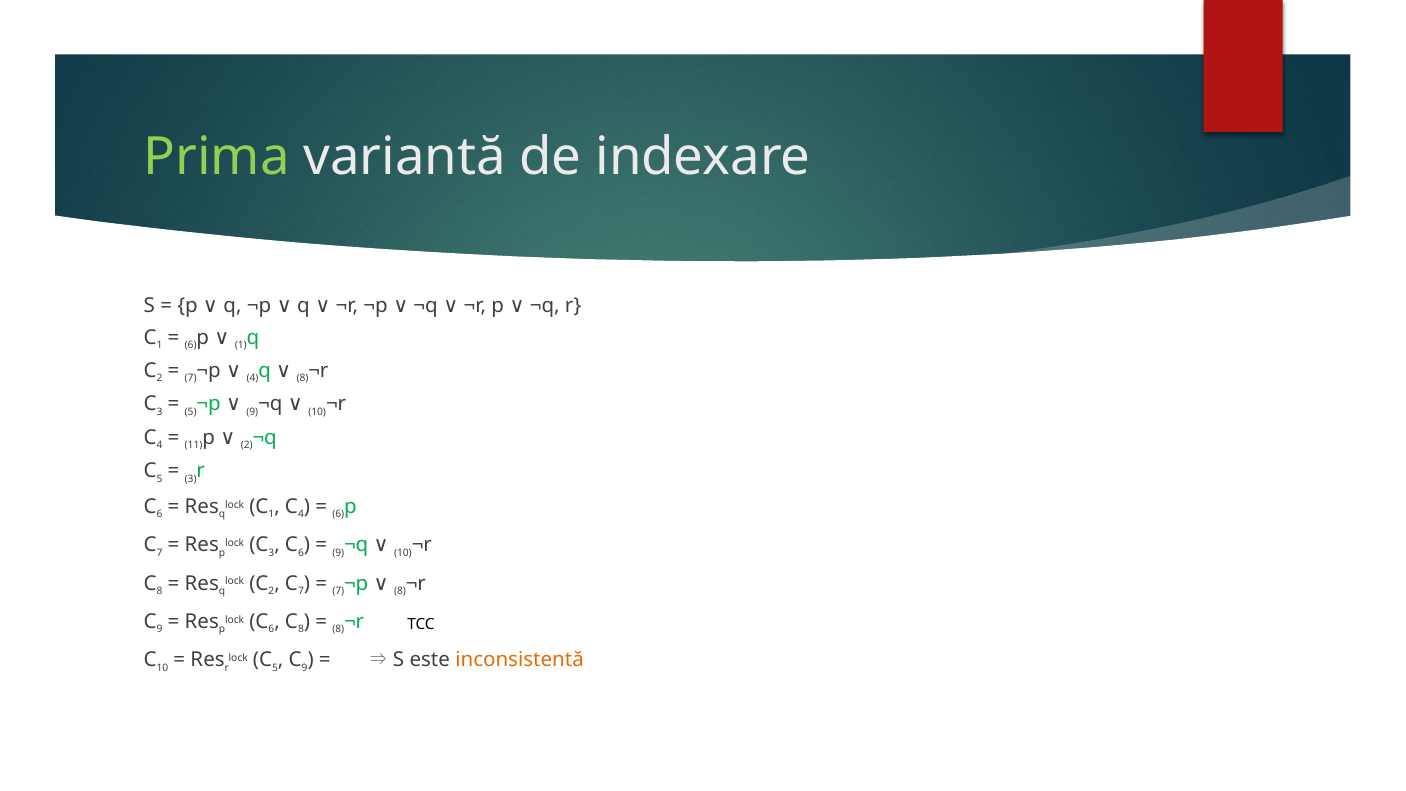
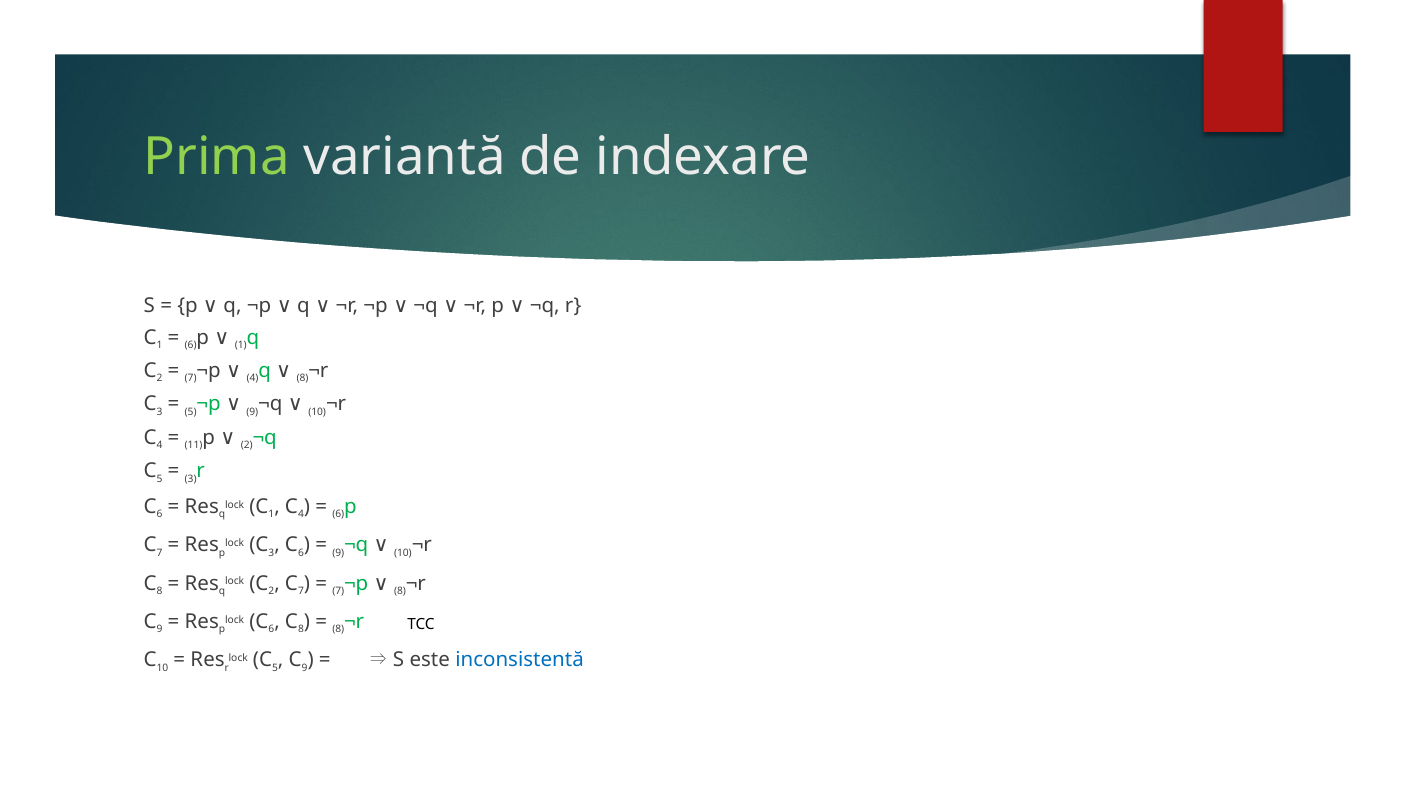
inconsistentă colour: orange -> blue (520, 660)
